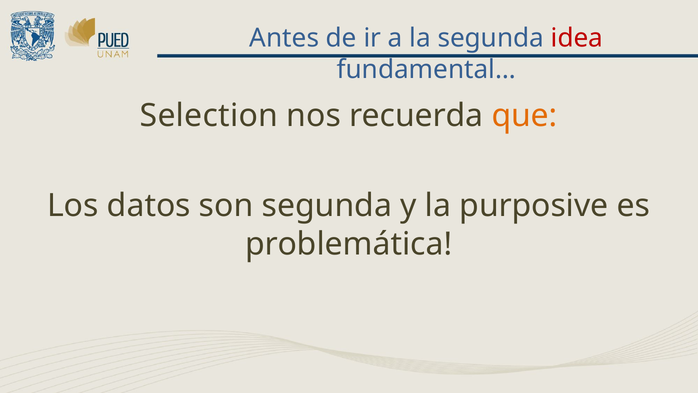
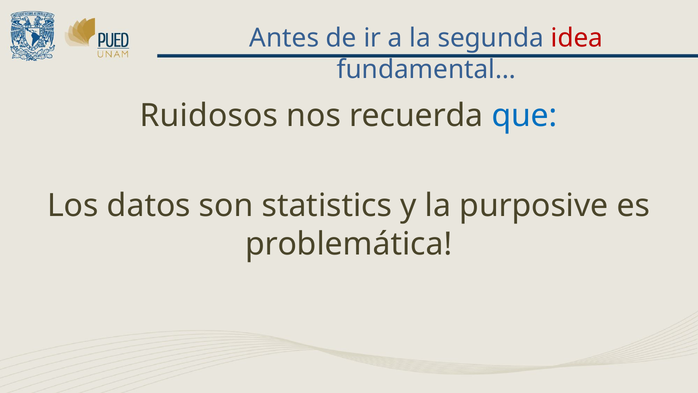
Selection: Selection -> Ruidosos (209, 116)
que colour: orange -> blue (525, 116)
son segunda: segunda -> statistics (327, 205)
